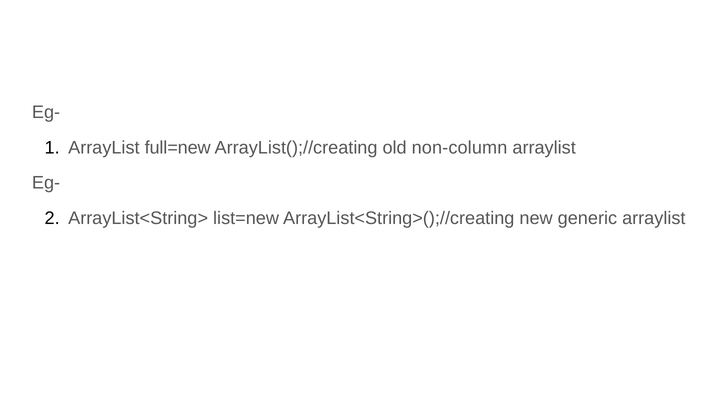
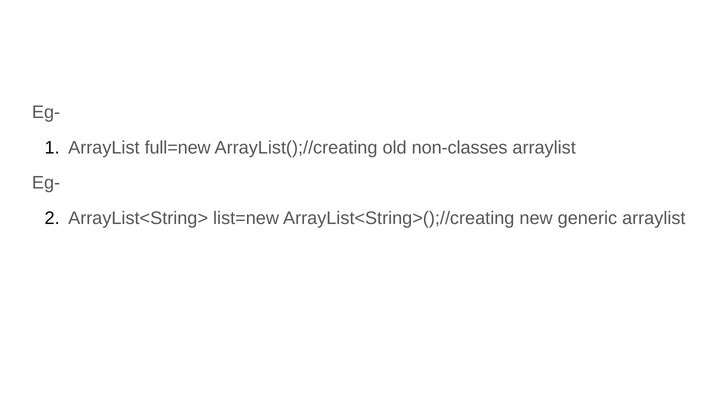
non-column: non-column -> non-classes (460, 147)
